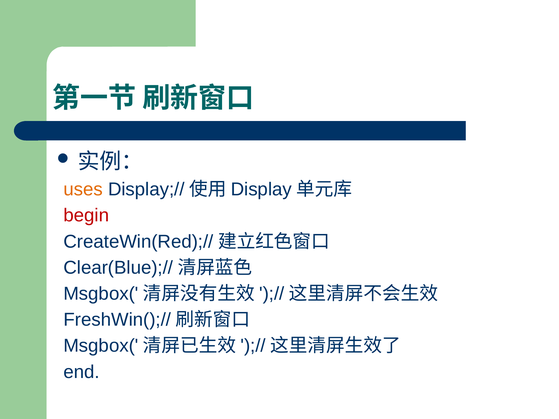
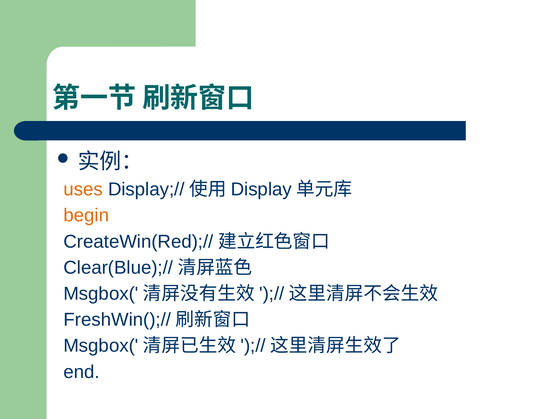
begin colour: red -> orange (86, 216)
